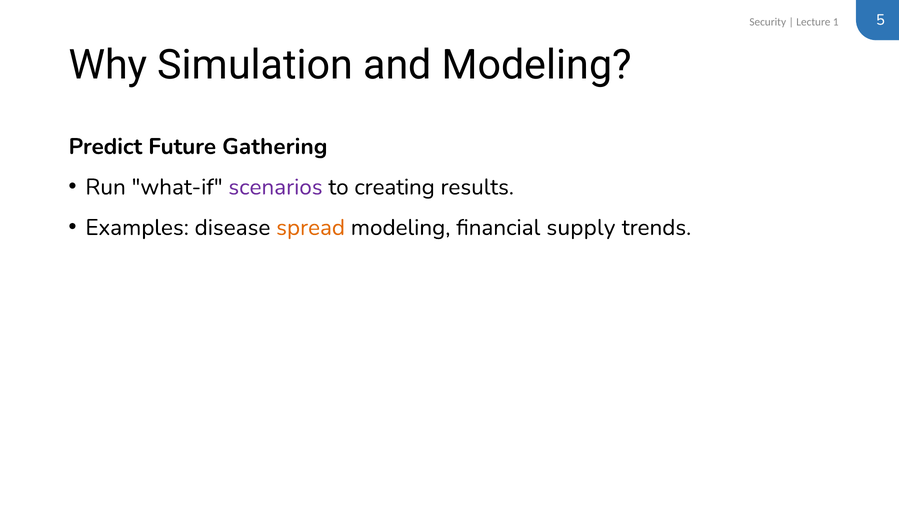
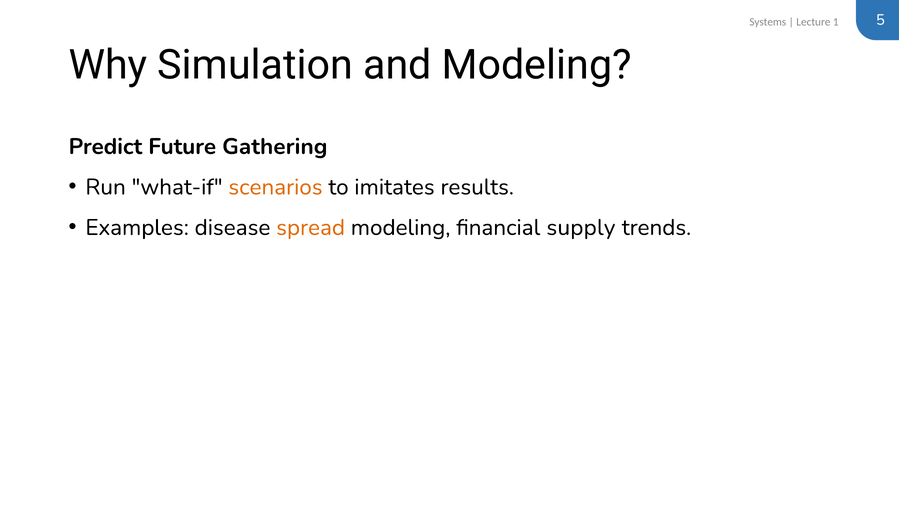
Security: Security -> Systems (768, 22)
scenarios colour: purple -> orange (275, 187)
creating: creating -> imitates (395, 187)
